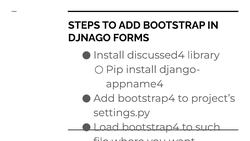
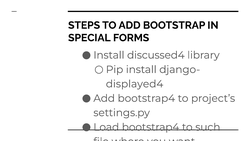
DJNAGO: DJNAGO -> SPECIAL (89, 38)
appname4: appname4 -> displayed4 (135, 84)
